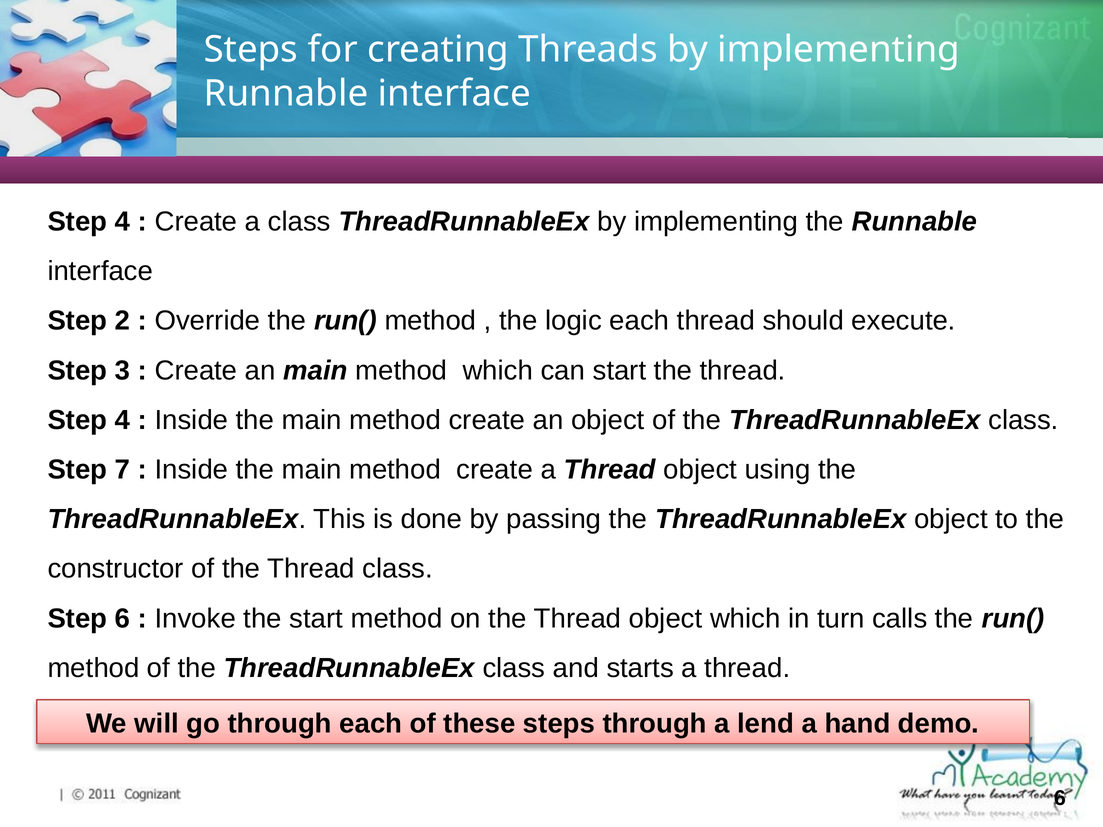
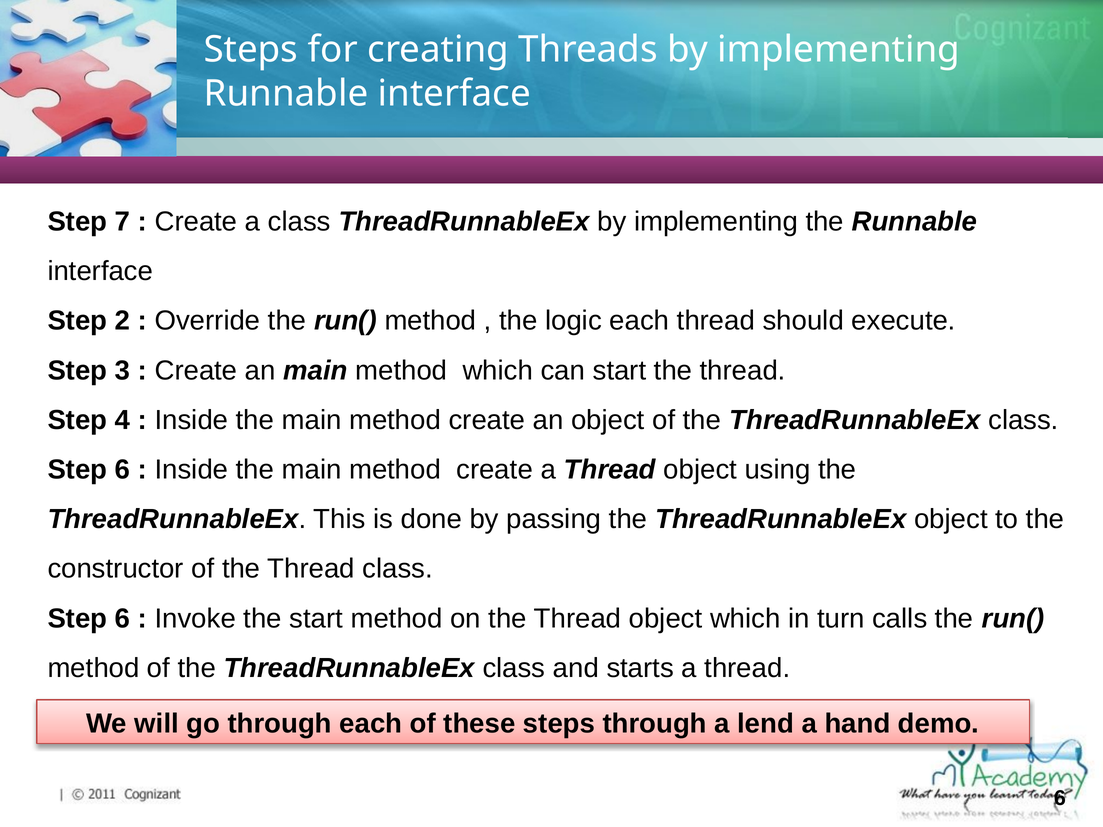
4: 4 -> 7 (122, 222)
7: 7 -> 6 (122, 470)
